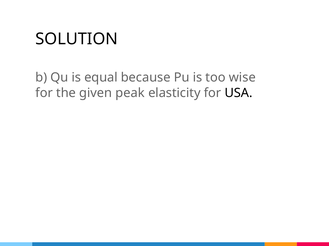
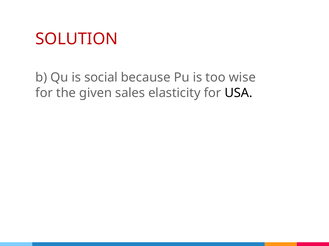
SOLUTION colour: black -> red (77, 39)
equal: equal -> social (101, 78)
peak: peak -> sales (130, 93)
